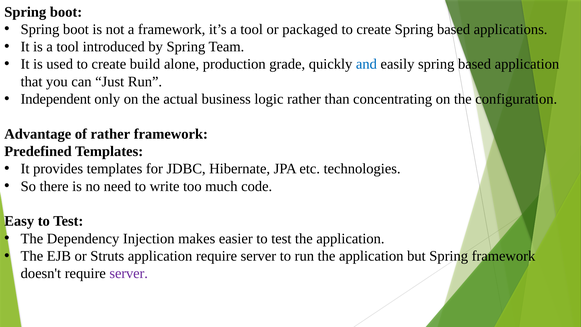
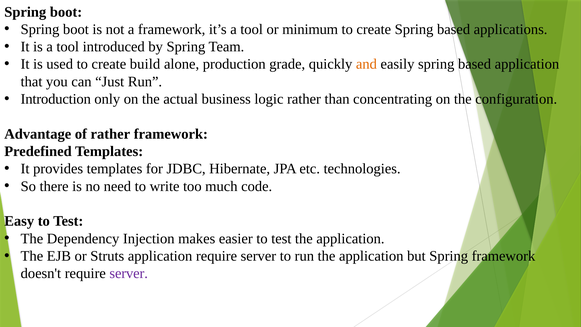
packaged: packaged -> minimum (310, 29)
and colour: blue -> orange (366, 64)
Independent: Independent -> Introduction (56, 99)
